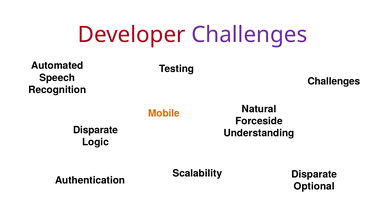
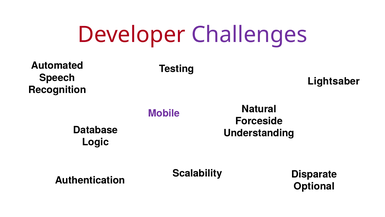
Challenges: Challenges -> Lightsaber (334, 81)
Mobile colour: orange -> purple (164, 113)
Disparate: Disparate -> Database (95, 130)
